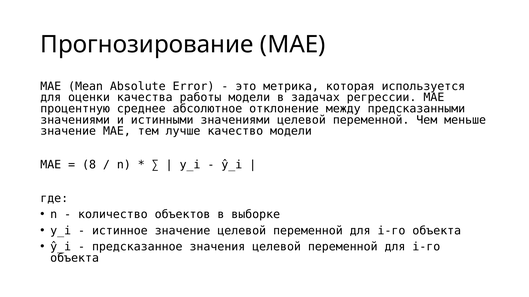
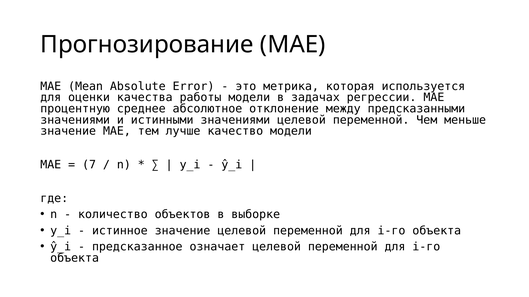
8: 8 -> 7 (89, 165)
значения: значения -> означает (217, 247)
